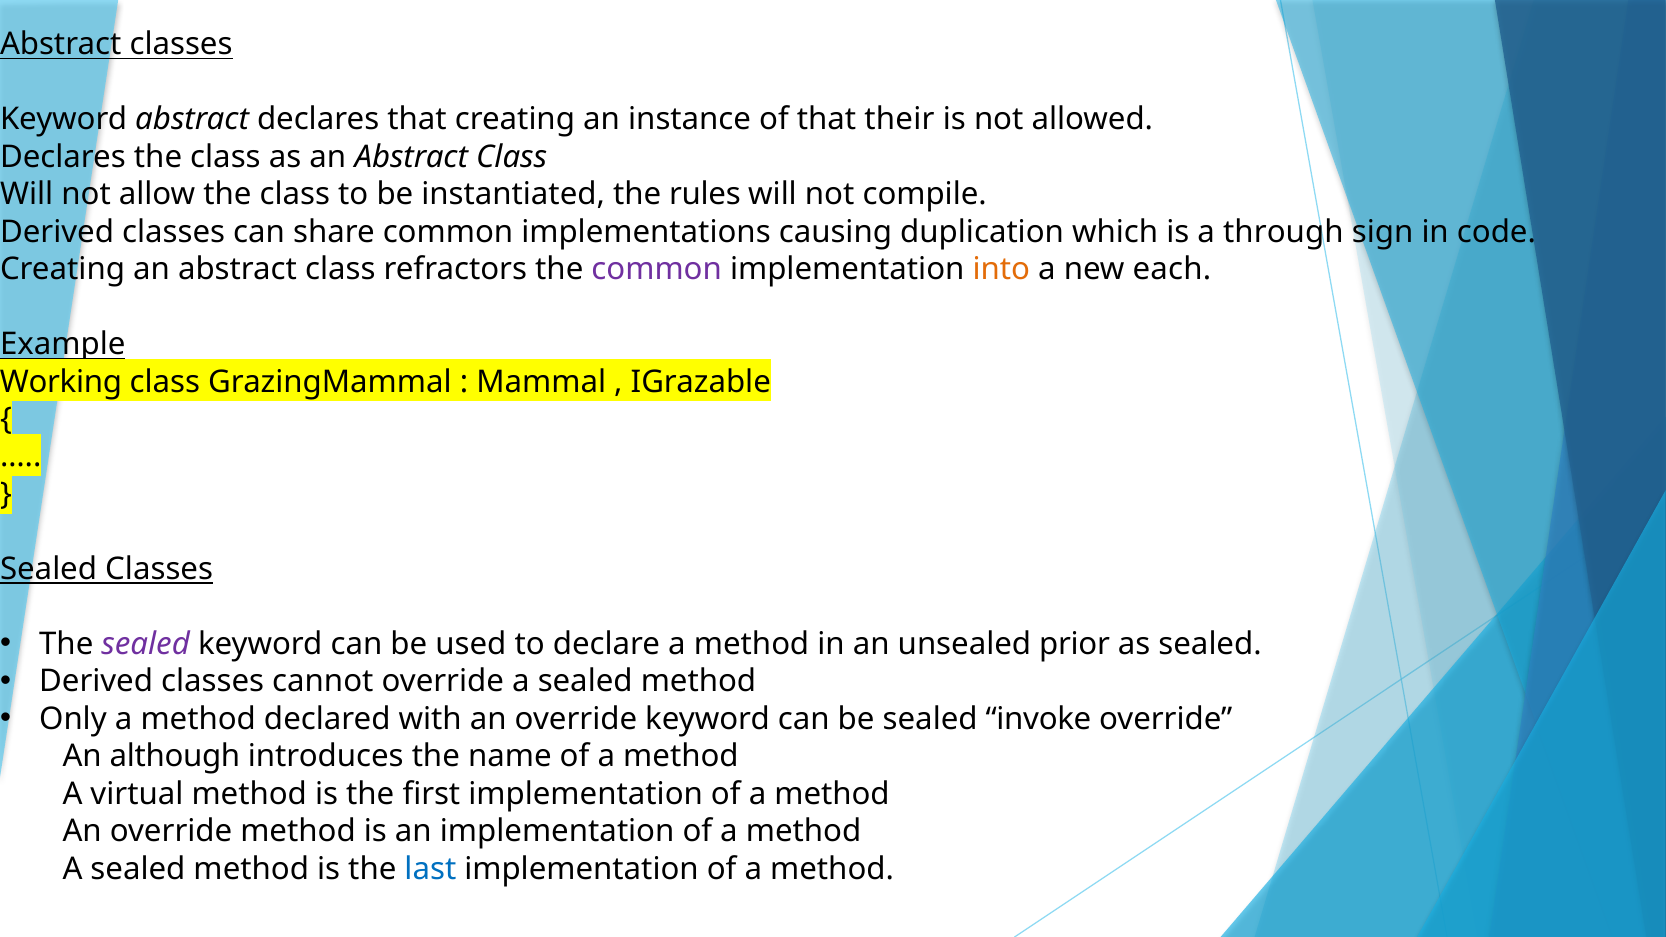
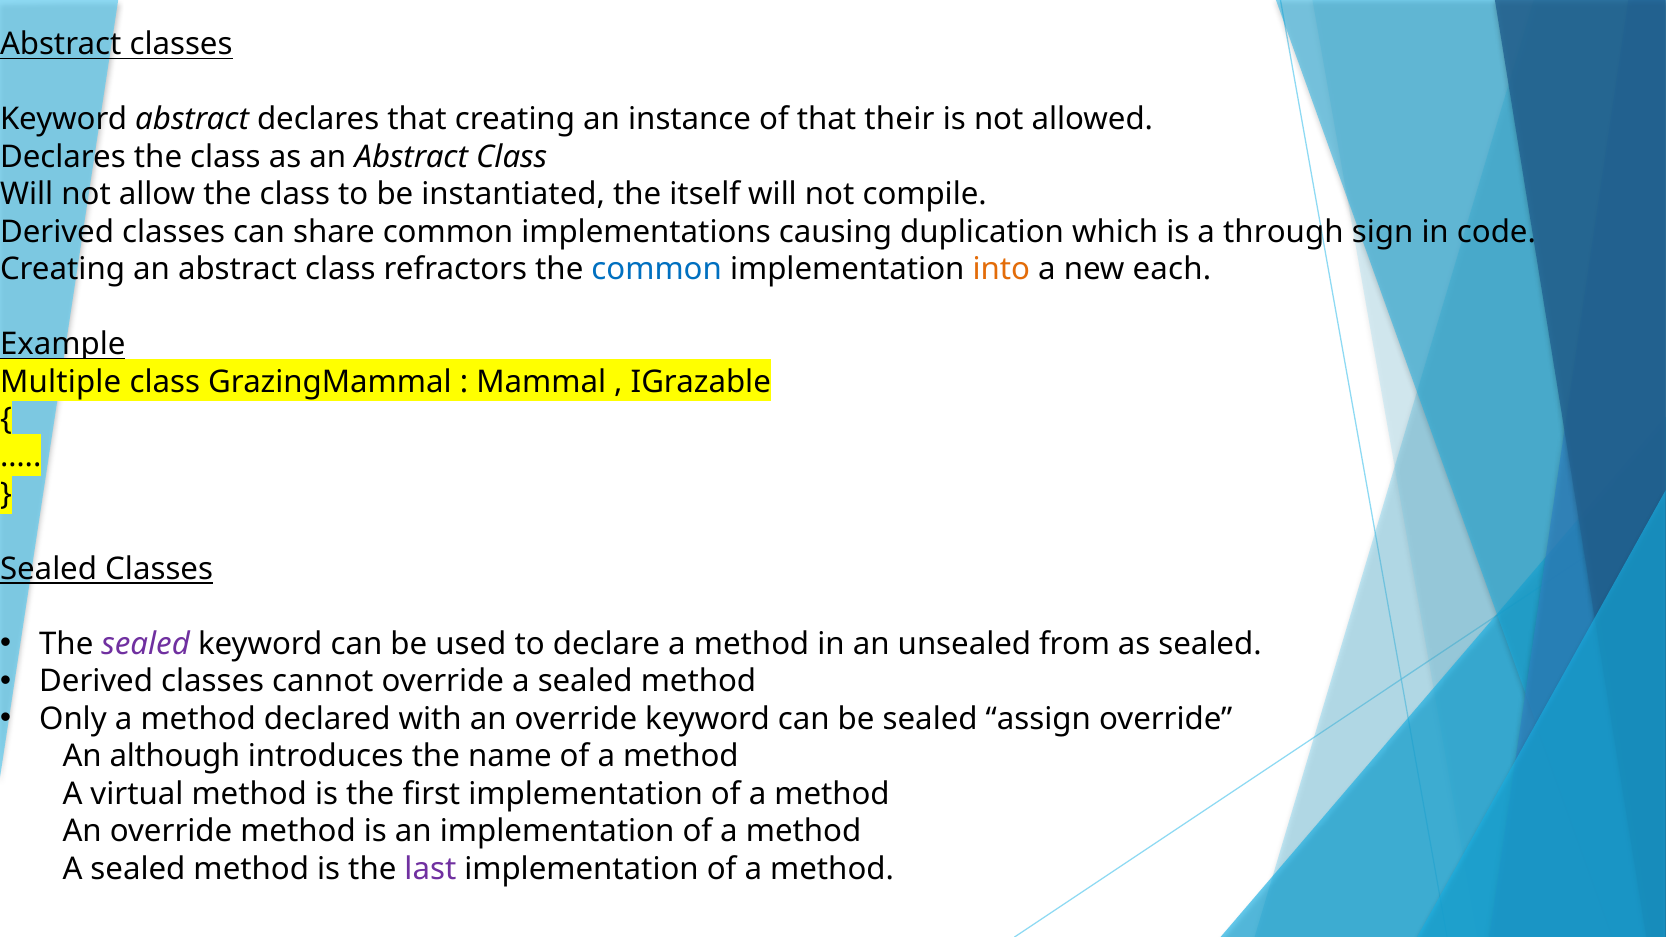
rules: rules -> itself (705, 194)
common colour: purple -> blue (657, 269)
Working: Working -> Multiple (61, 382)
prior: prior -> from (1075, 644)
invoke: invoke -> assign (1038, 719)
last colour: blue -> purple (430, 869)
